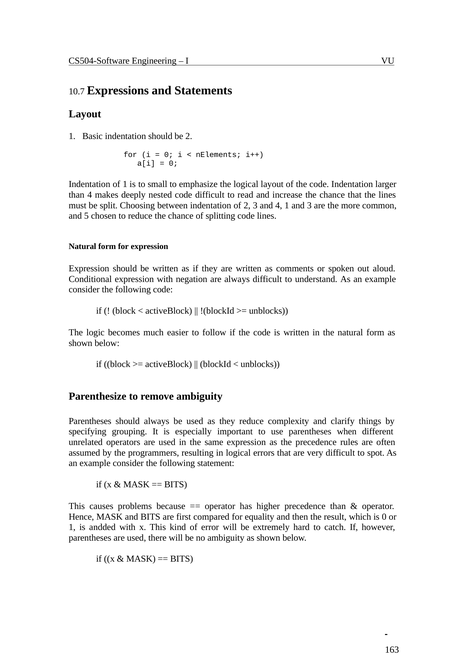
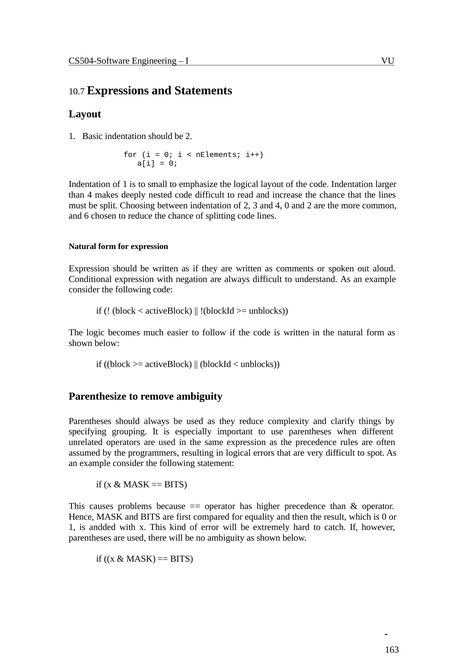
4 1: 1 -> 0 (287, 205)
and 3: 3 -> 2 (309, 205)
5: 5 -> 6 (86, 216)
